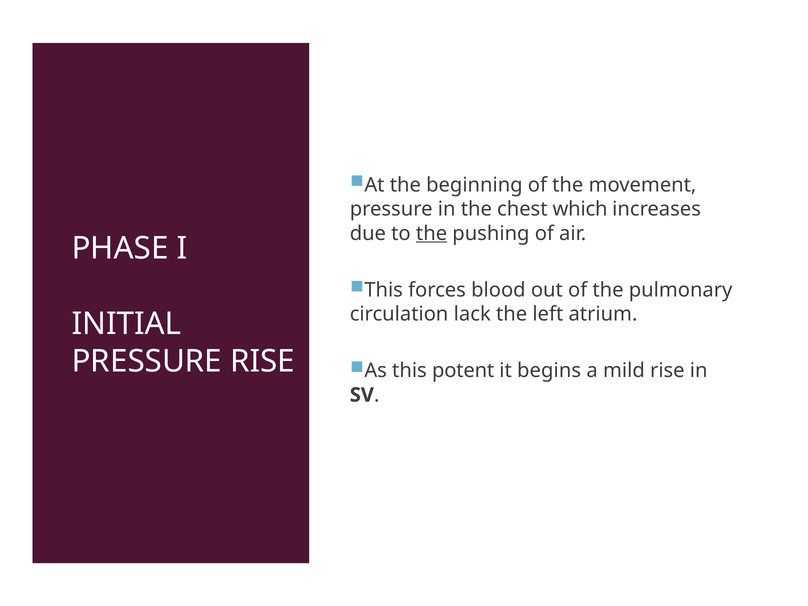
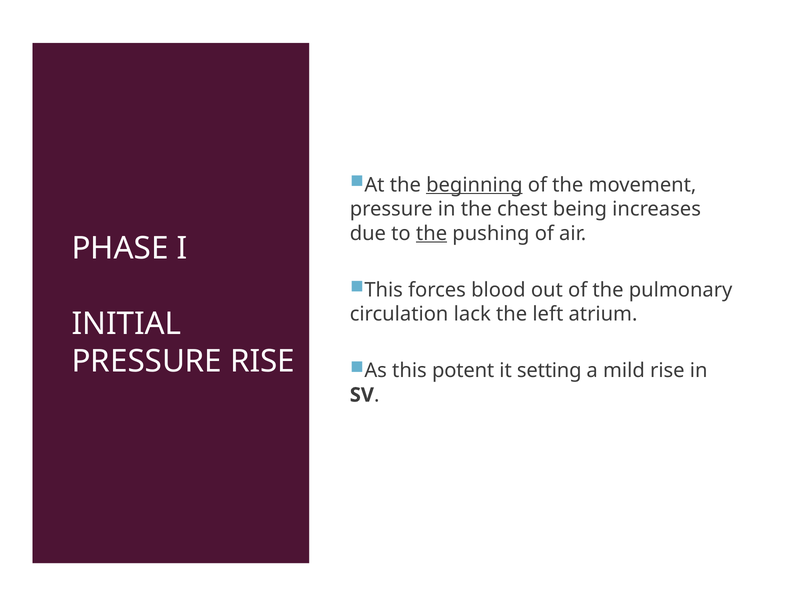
beginning underline: none -> present (474, 185)
which: which -> being (580, 209)
begins: begins -> setting (549, 371)
